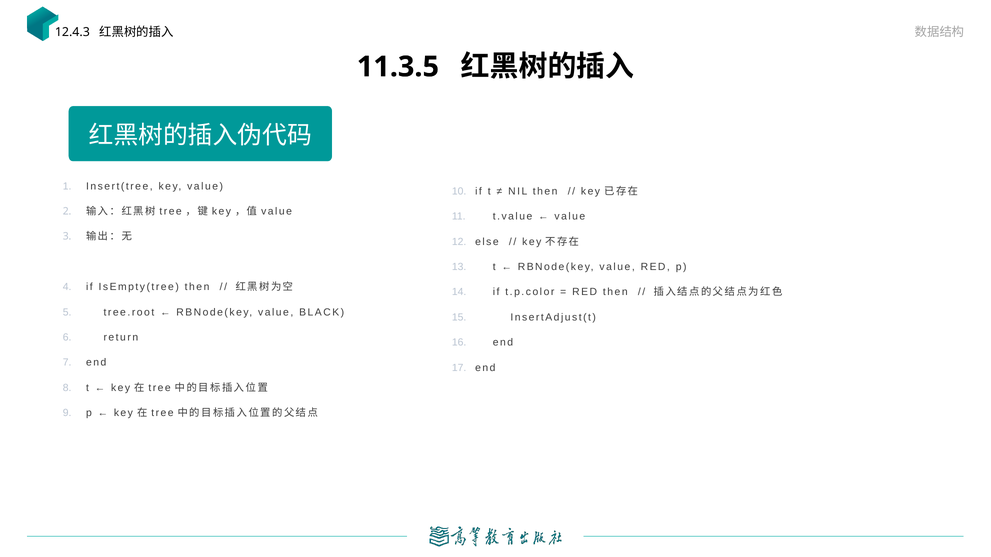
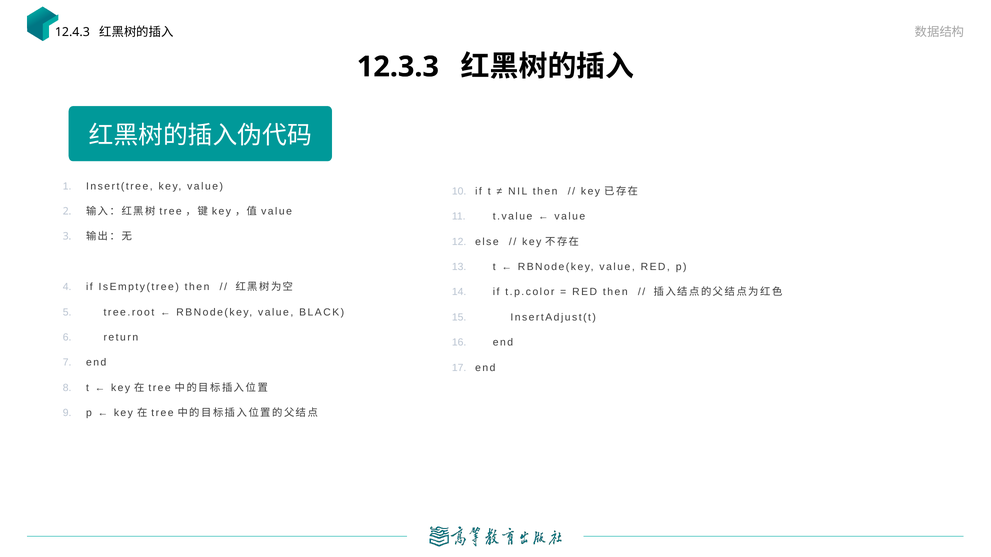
11.3.5: 11.3.5 -> 12.3.3 (398, 67)
